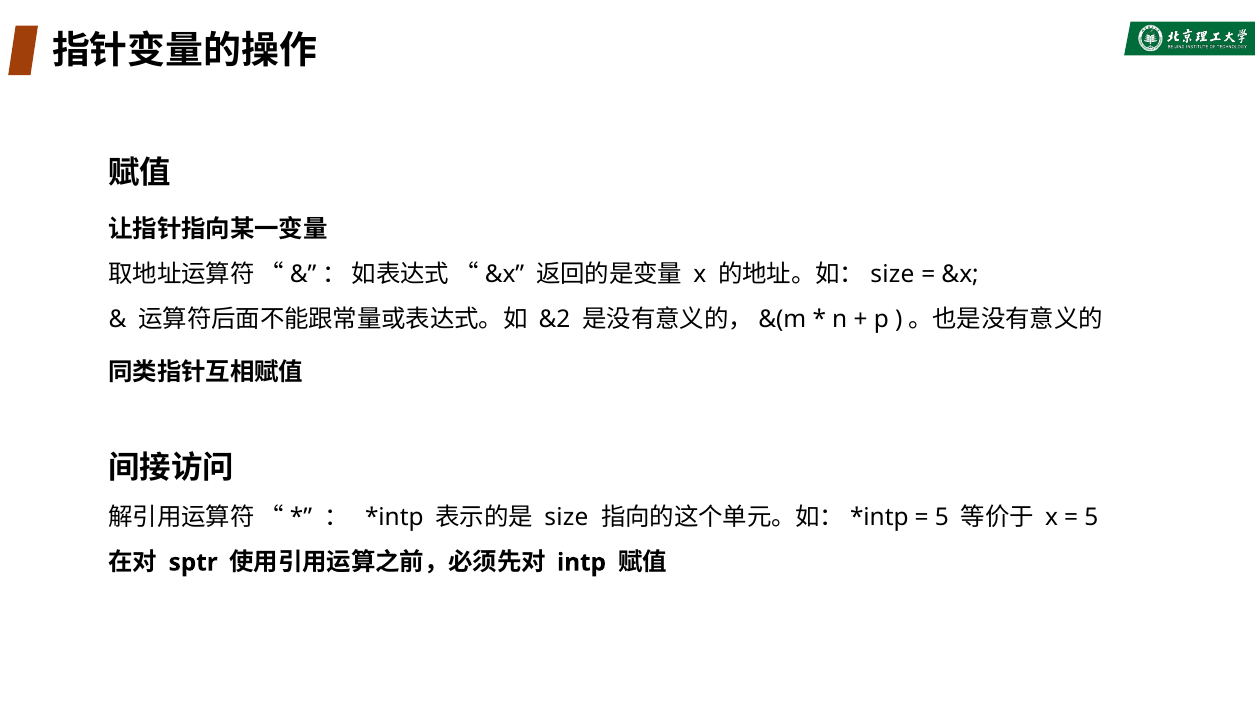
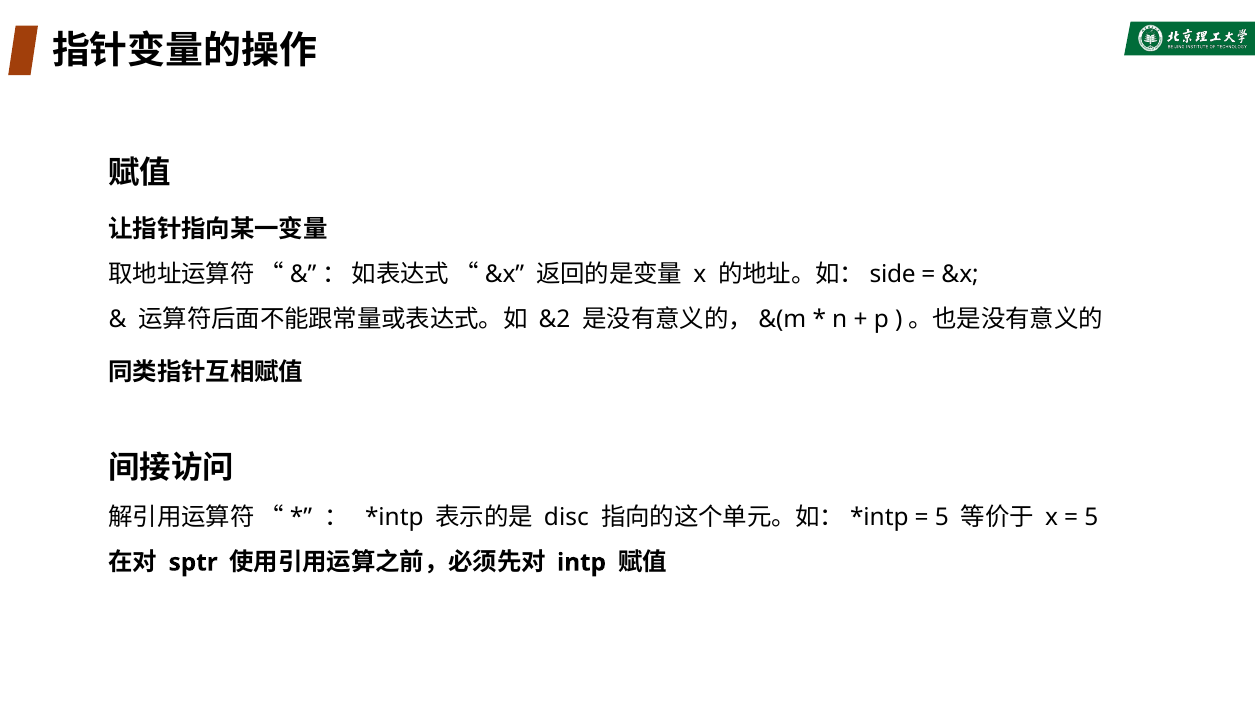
size: size -> side (893, 274)
size: size -> disc (566, 517)
